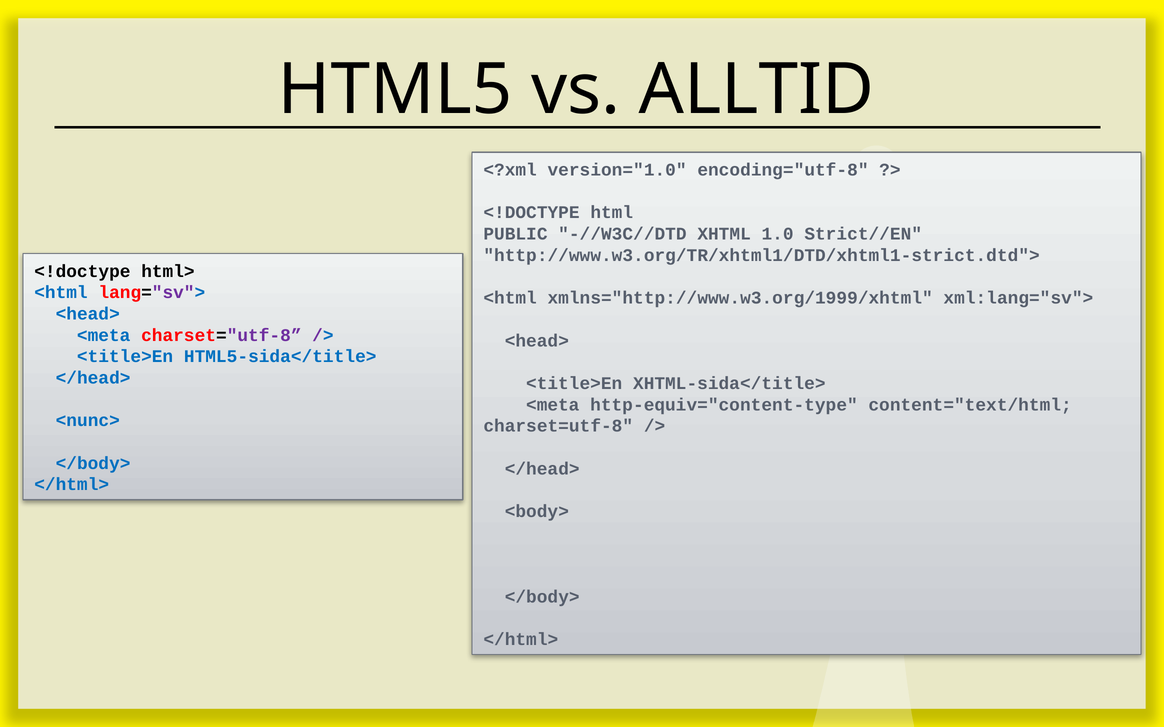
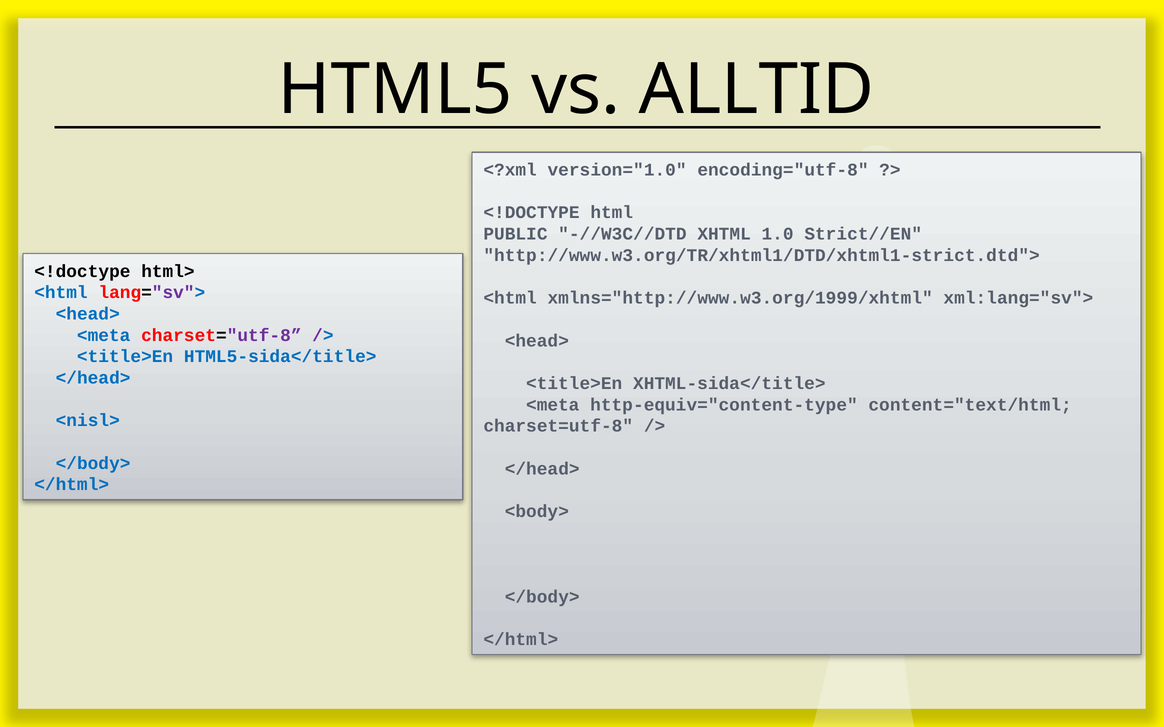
<nunc>: <nunc> -> <nisl> (88, 421)
